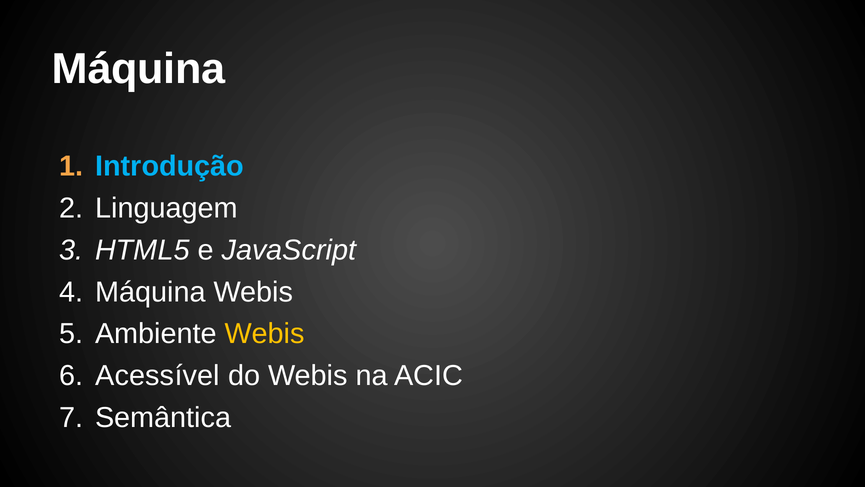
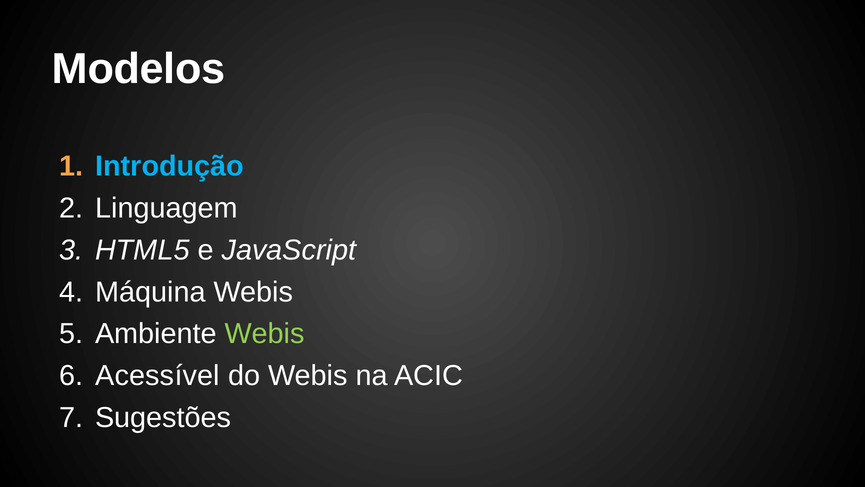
Máquina: Máquina -> Modelos (139, 69)
Webis colour: yellow -> light green (265, 334)
Semântica: Semântica -> Sugestões (163, 417)
